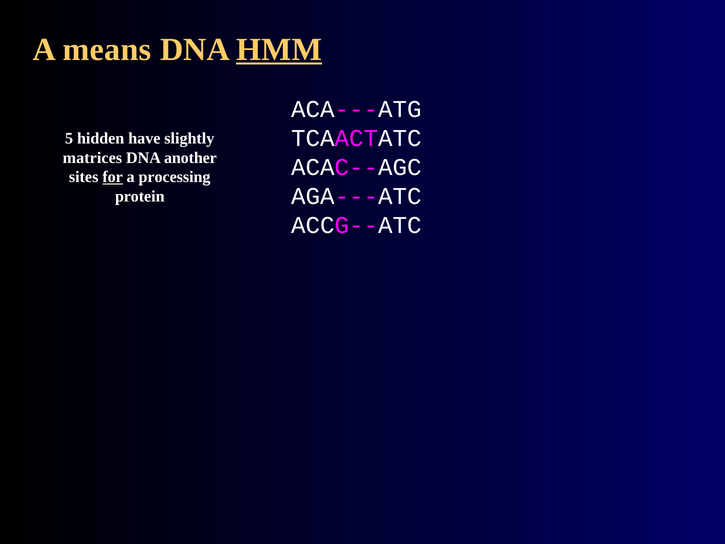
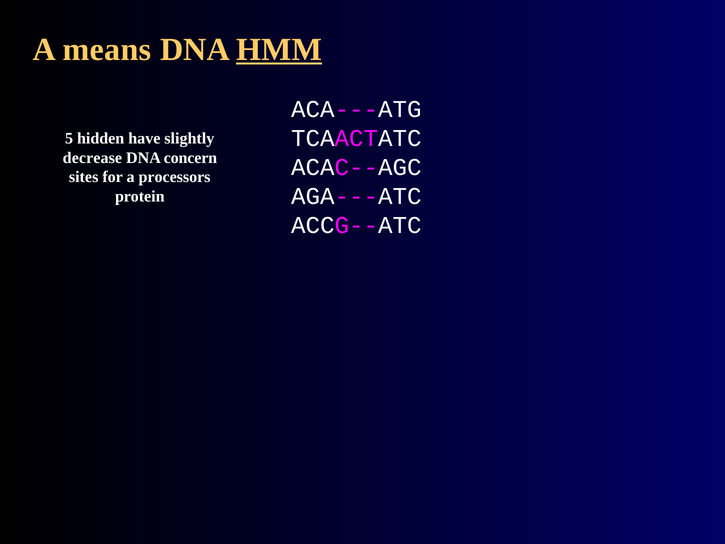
matrices: matrices -> decrease (92, 158)
another: another -> concern (190, 158)
for underline: present -> none (113, 177)
processing: processing -> processors (175, 177)
